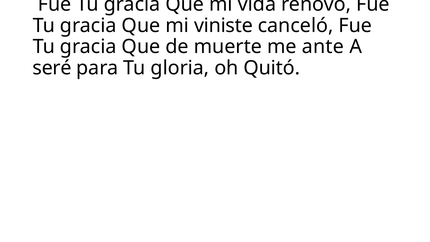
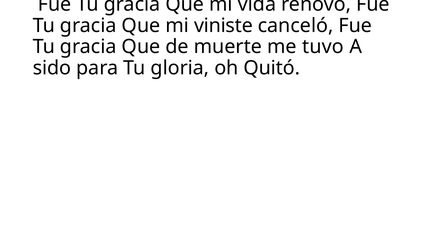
ante: ante -> tuvo (323, 47)
seré: seré -> sido (52, 68)
